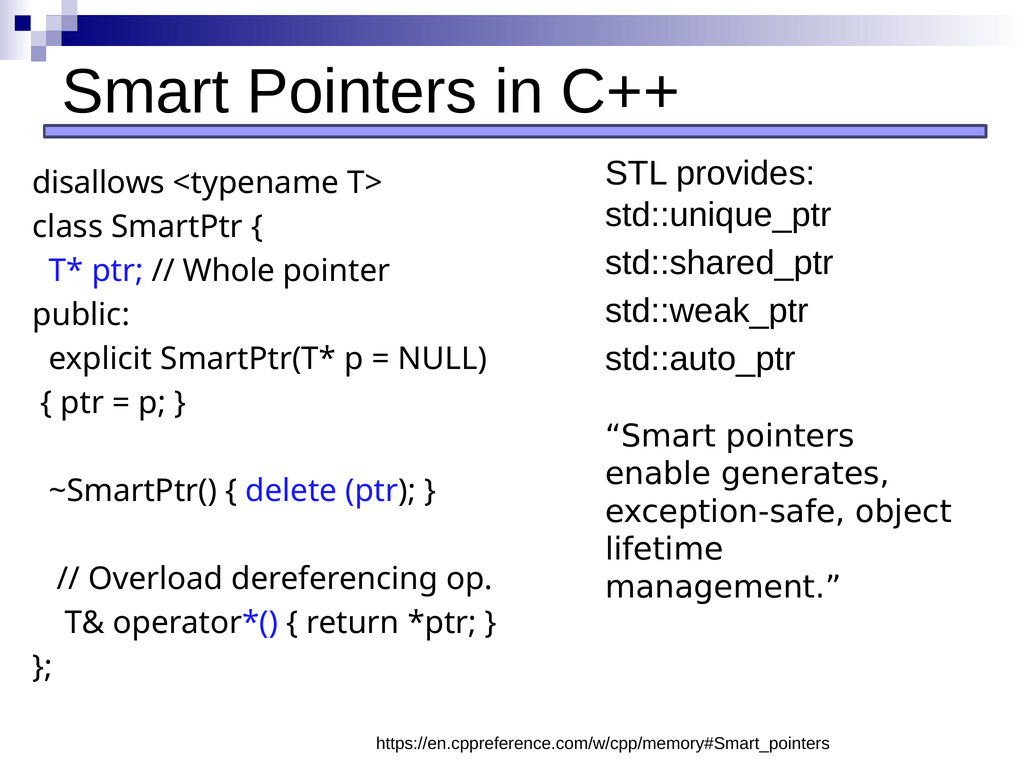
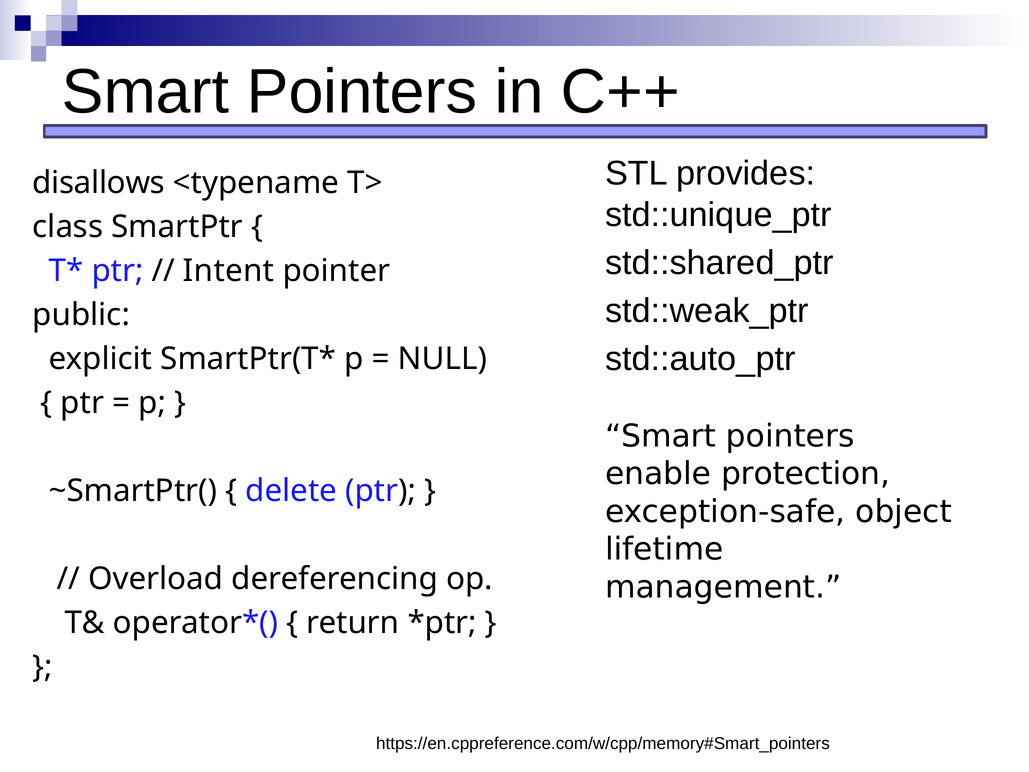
Whole: Whole -> Intent (229, 271)
generates: generates -> protection (806, 474)
